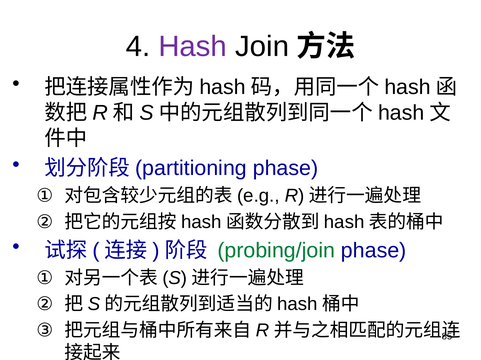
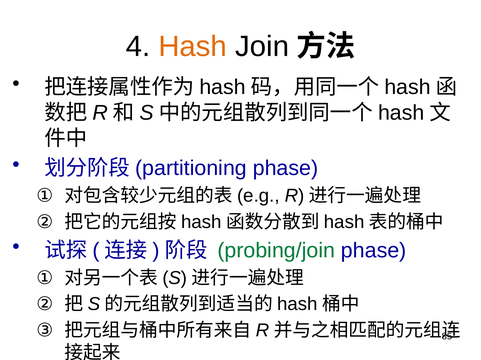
Hash colour: purple -> orange (193, 47)
